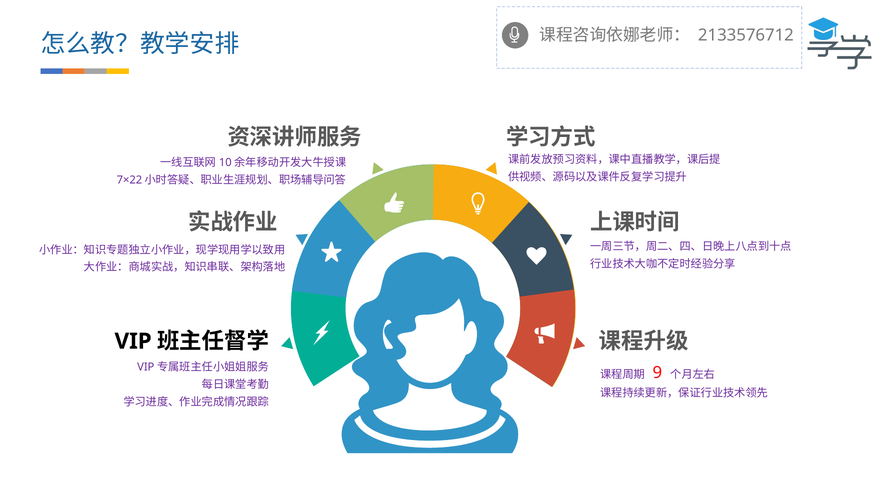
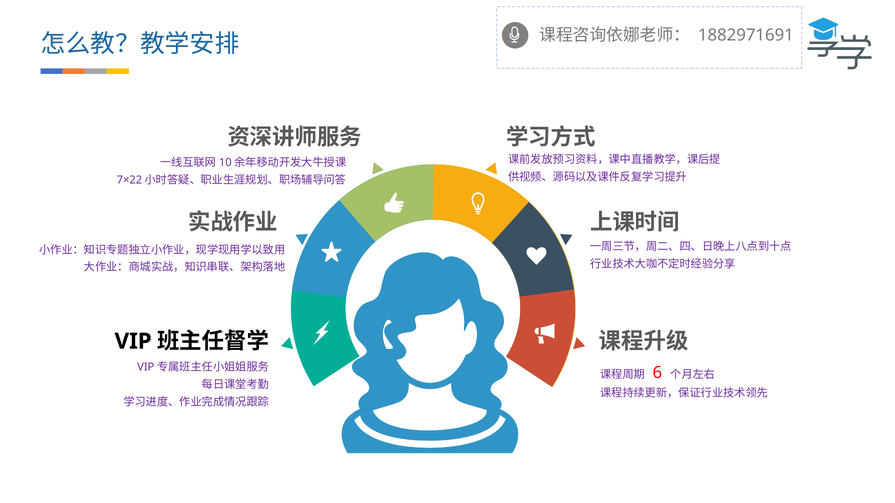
2133576712: 2133576712 -> 1882971691 (746, 35)
9: 9 -> 6 (657, 373)
